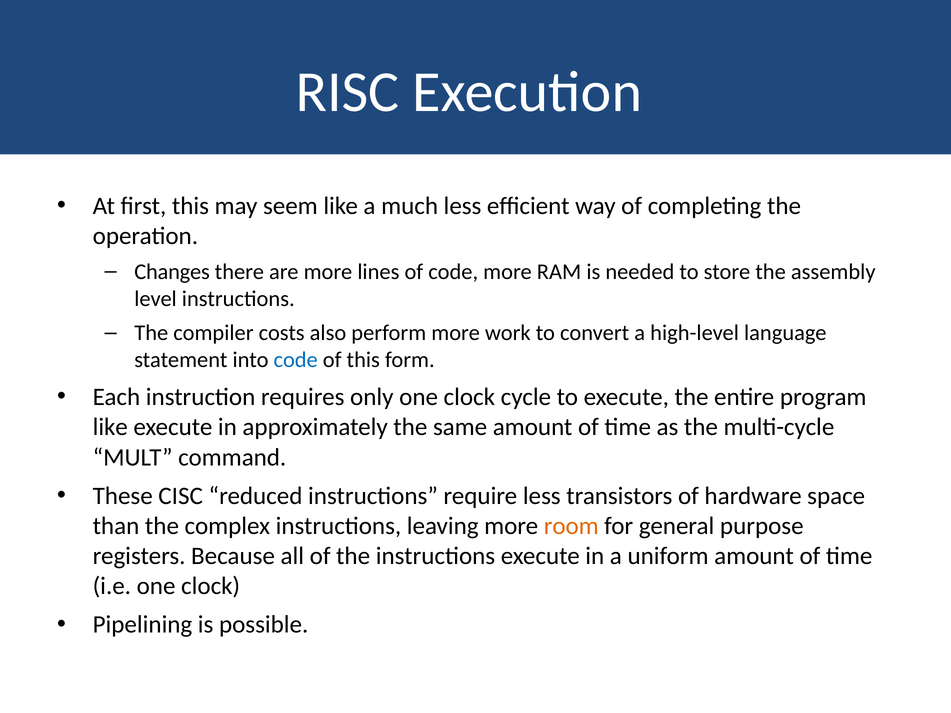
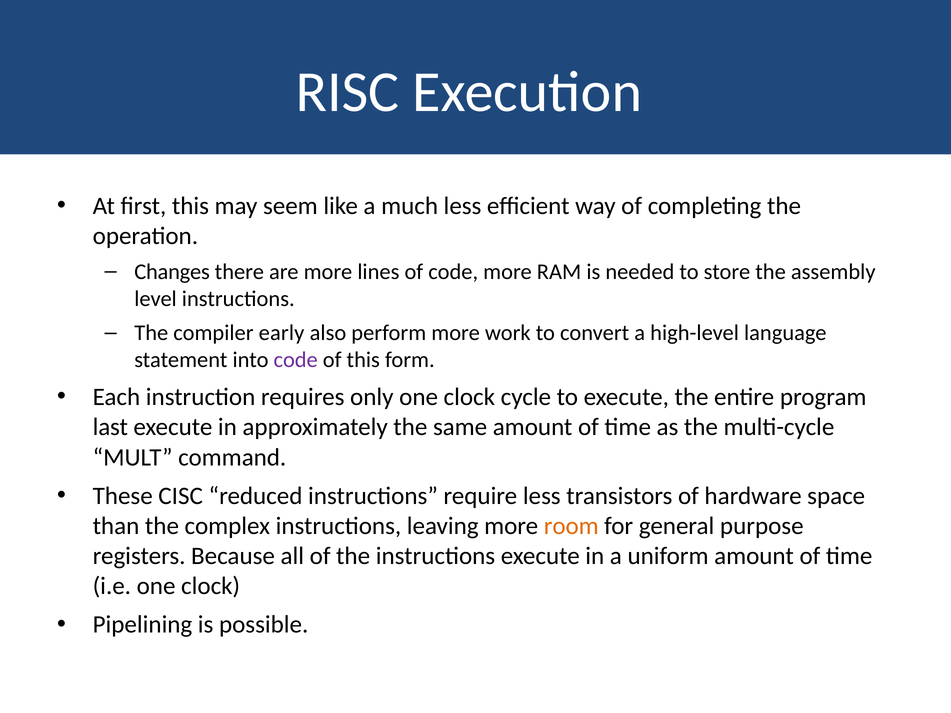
costs: costs -> early (282, 333)
code colour: blue -> purple (296, 360)
like: like -> last (110, 427)
